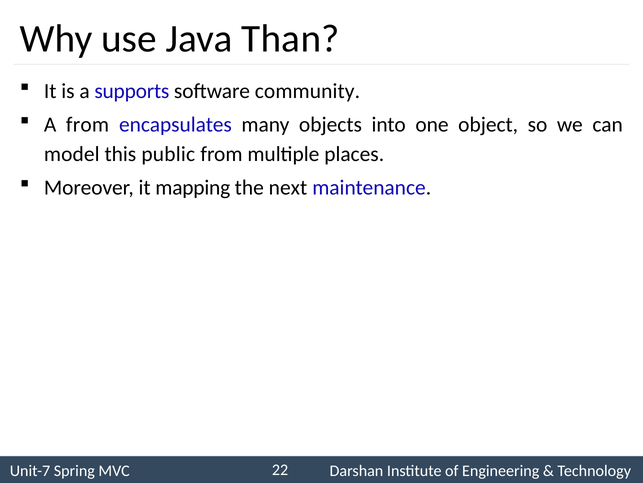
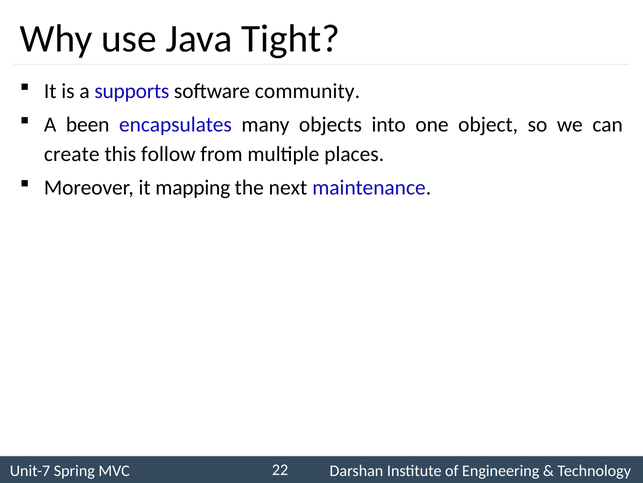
Than: Than -> Tight (291, 39)
A from: from -> been (88, 124)
model: model -> create (72, 154)
public: public -> follow (168, 154)
